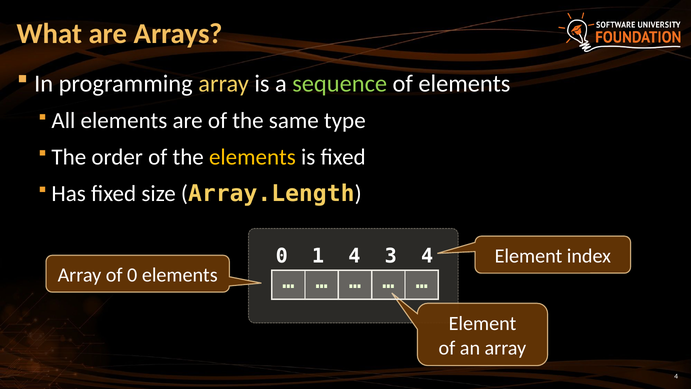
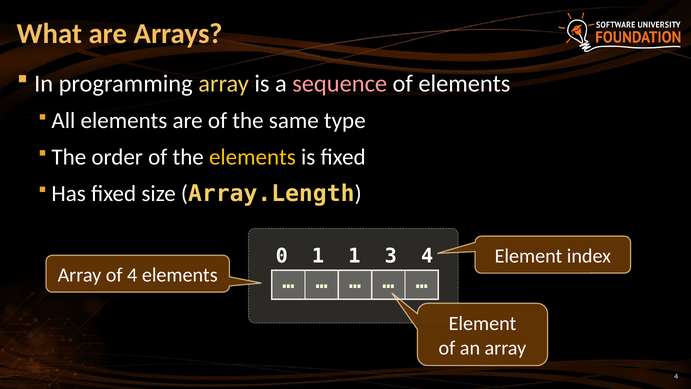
sequence colour: light green -> pink (340, 84)
1 4: 4 -> 1 (354, 256)
of 0: 0 -> 4 (132, 275)
